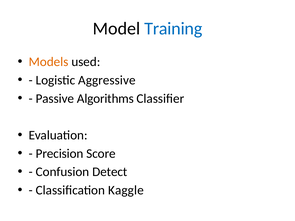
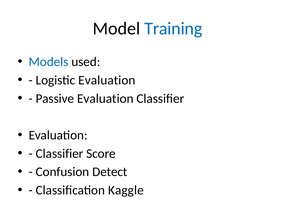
Models colour: orange -> blue (49, 62)
Logistic Aggressive: Aggressive -> Evaluation (107, 80)
Passive Algorithms: Algorithms -> Evaluation (105, 99)
Precision: Precision -> Classifier (60, 154)
